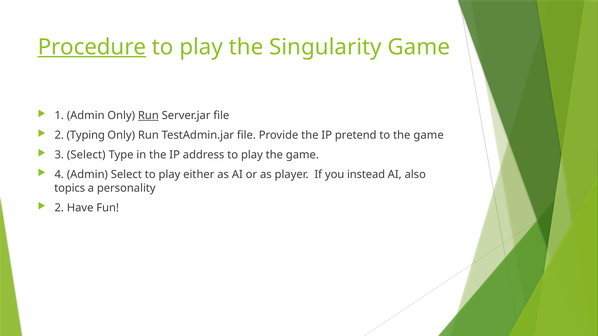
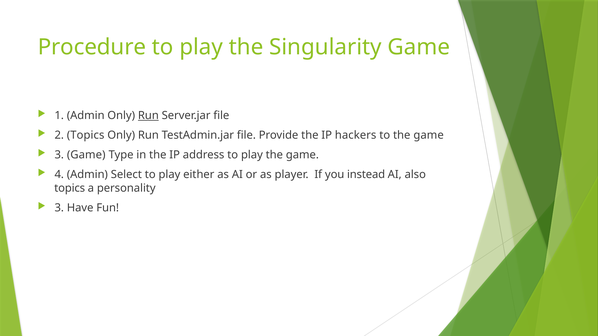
Procedure underline: present -> none (92, 47)
2 Typing: Typing -> Topics (86, 135)
pretend: pretend -> hackers (356, 135)
3 Select: Select -> Game (86, 155)
2: 2 -> 3 (59, 208)
